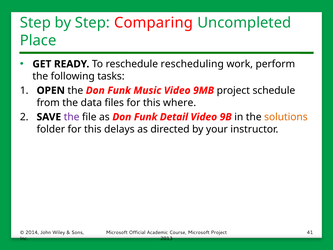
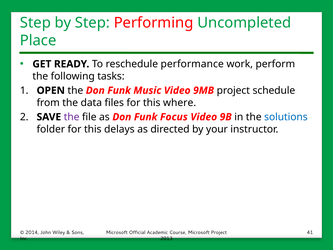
Comparing: Comparing -> Performing (154, 23)
rescheduling: rescheduling -> performance (192, 64)
Detail: Detail -> Focus (174, 117)
solutions colour: orange -> blue (286, 117)
